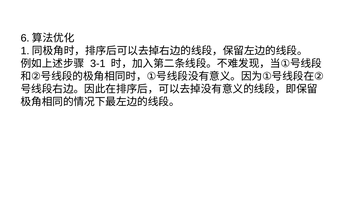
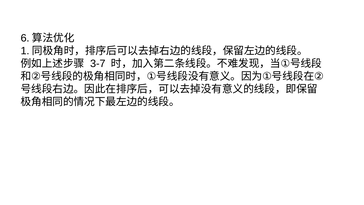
3-1: 3-1 -> 3-7 (98, 64)
